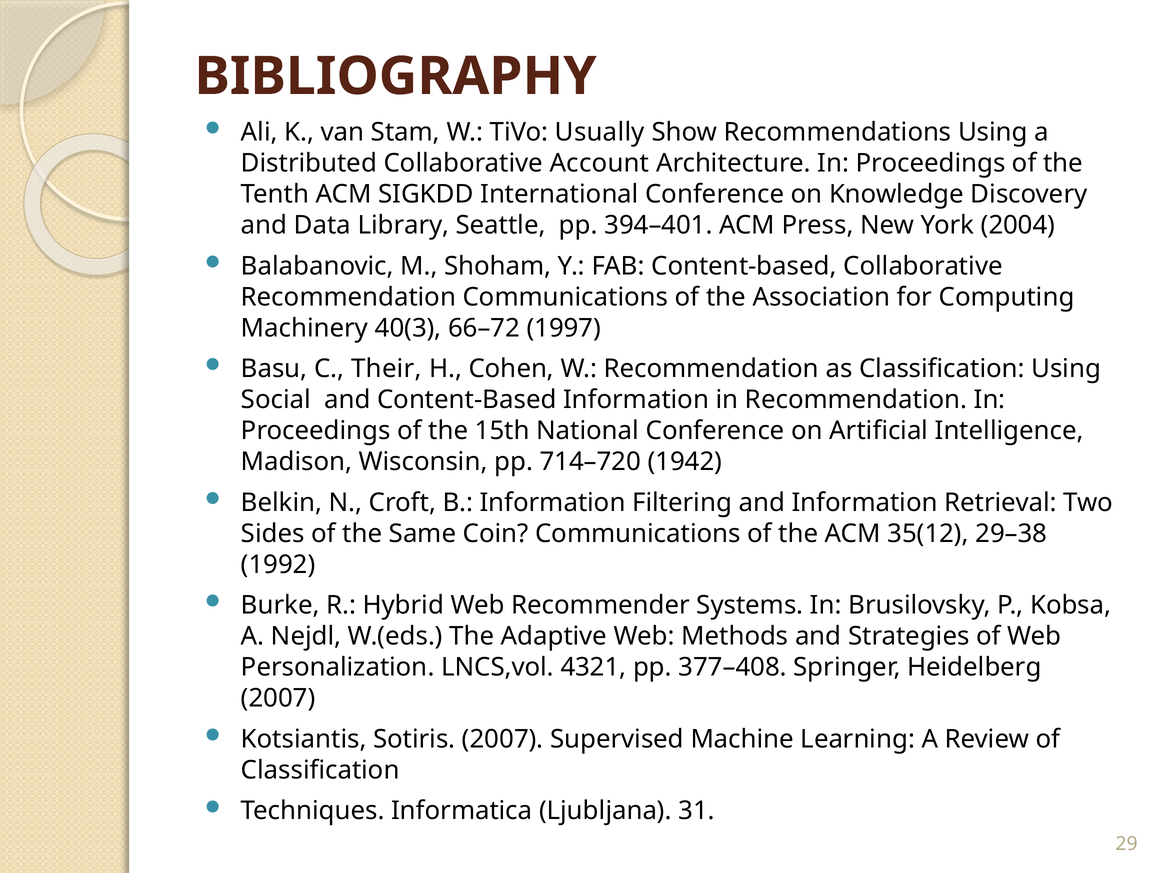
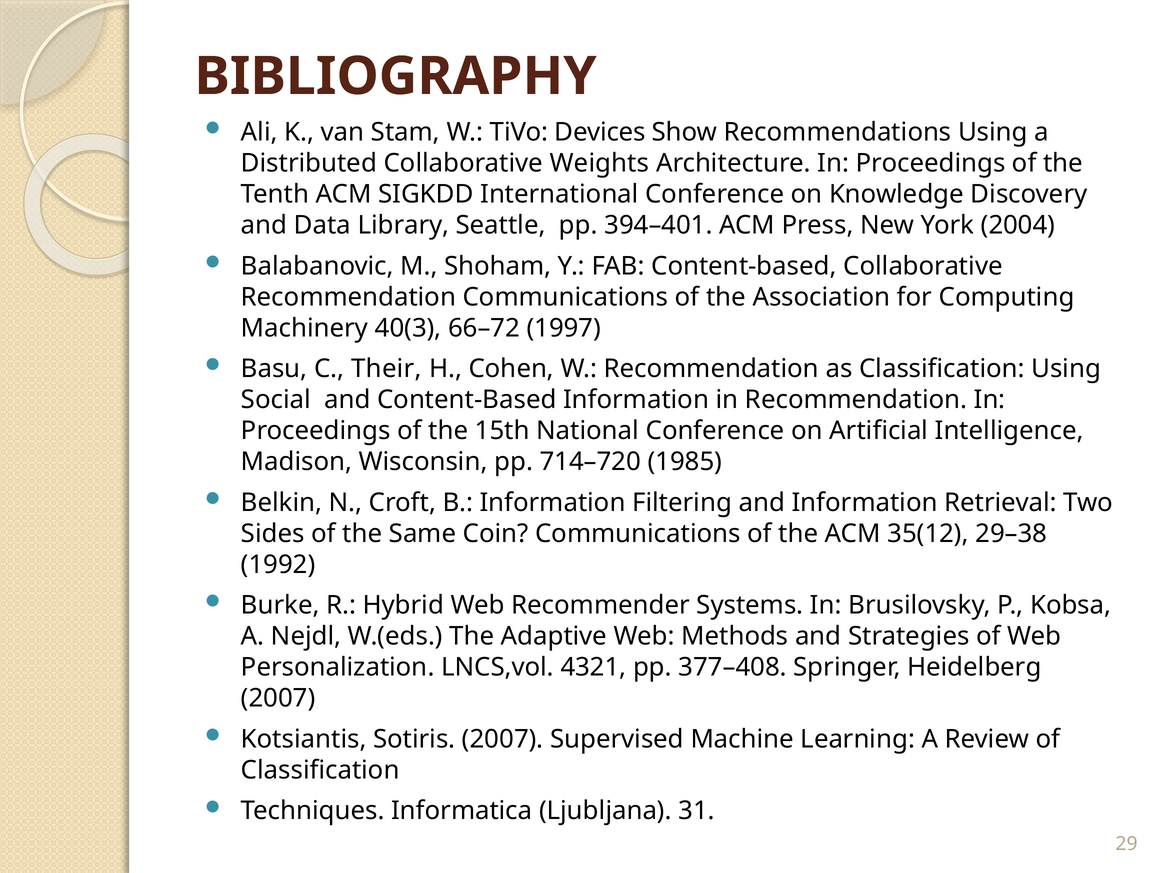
Usually: Usually -> Devices (600, 132)
Account: Account -> Weights (600, 163)
1942: 1942 -> 1985 (685, 462)
